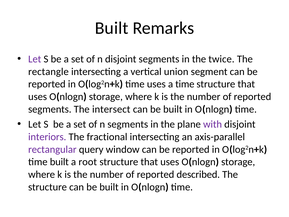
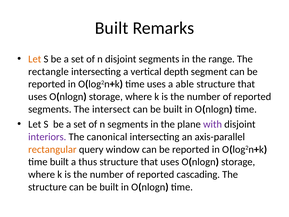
Let colour: purple -> orange (35, 59)
twice: twice -> range (222, 59)
union: union -> depth (176, 72)
a time: time -> able (185, 84)
fractional: fractional -> canonical (107, 137)
rectangular colour: purple -> orange (52, 149)
root: root -> thus (88, 162)
described: described -> cascading (198, 174)
